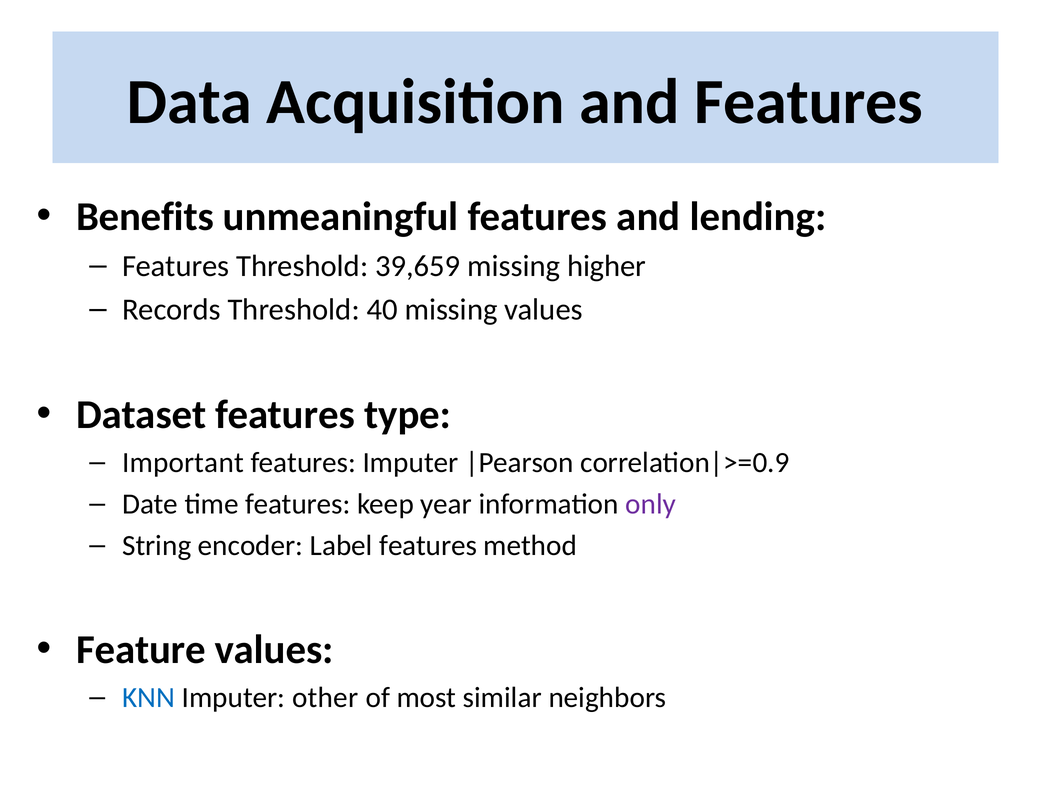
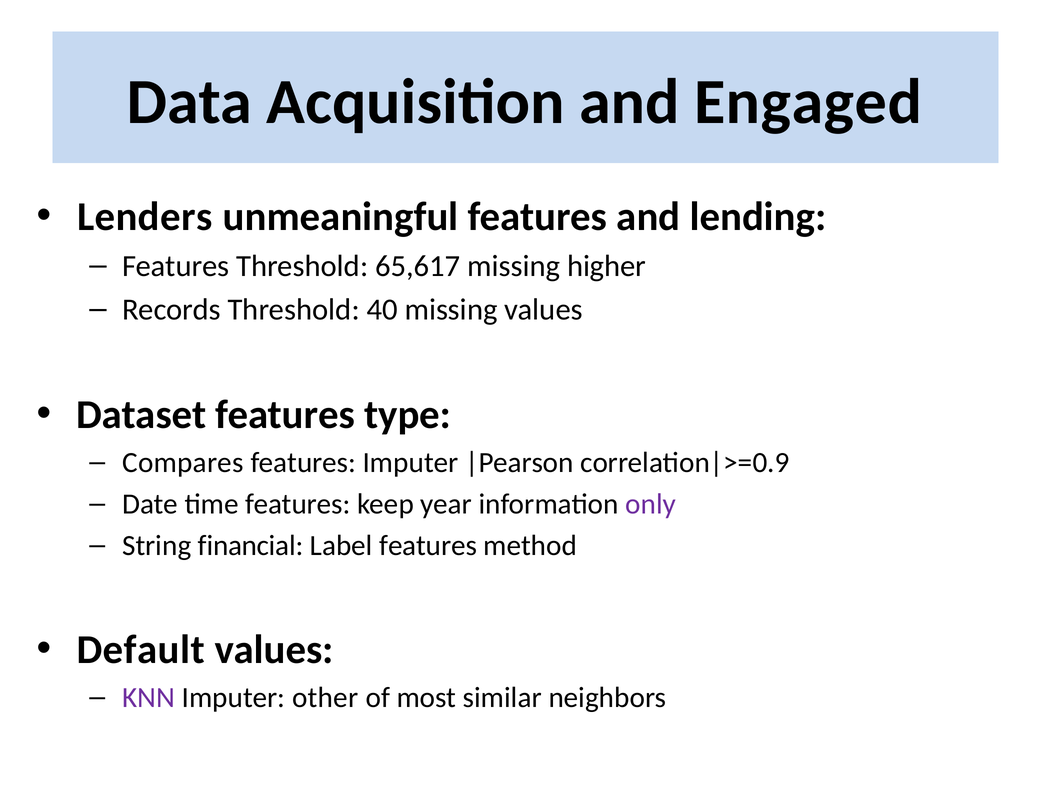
and Features: Features -> Engaged (808, 102)
Benefits: Benefits -> Lenders (145, 217)
39,659: 39,659 -> 65,617 (418, 266)
Important: Important -> Compares (183, 462)
encoder: encoder -> financial (251, 545)
Feature: Feature -> Default (141, 649)
KNN colour: blue -> purple (149, 697)
